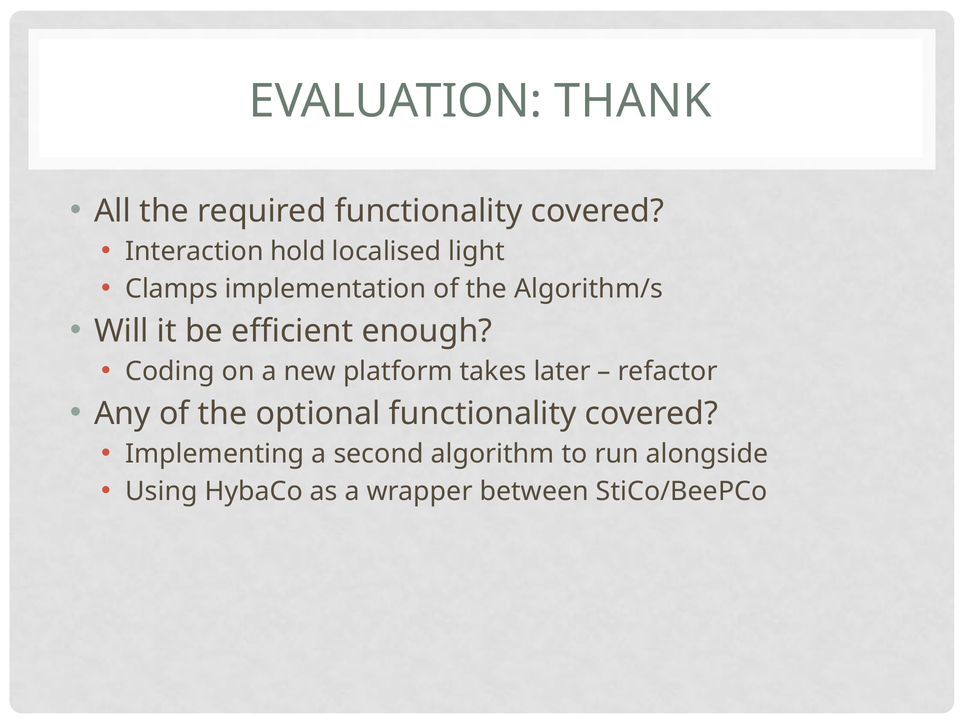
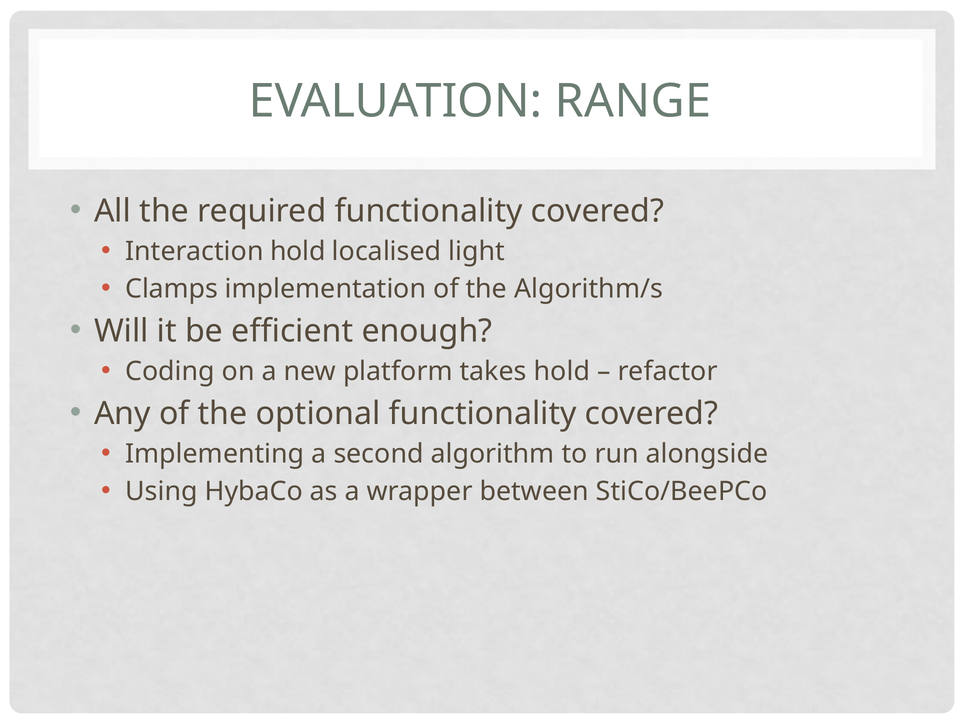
THANK: THANK -> RANGE (633, 101)
takes later: later -> hold (562, 371)
